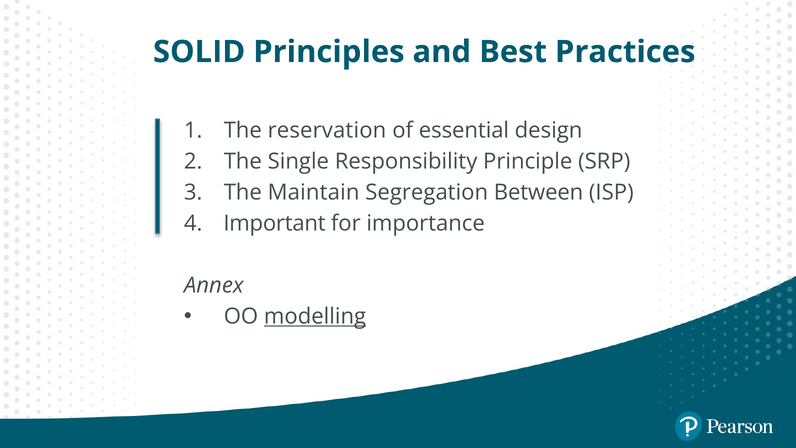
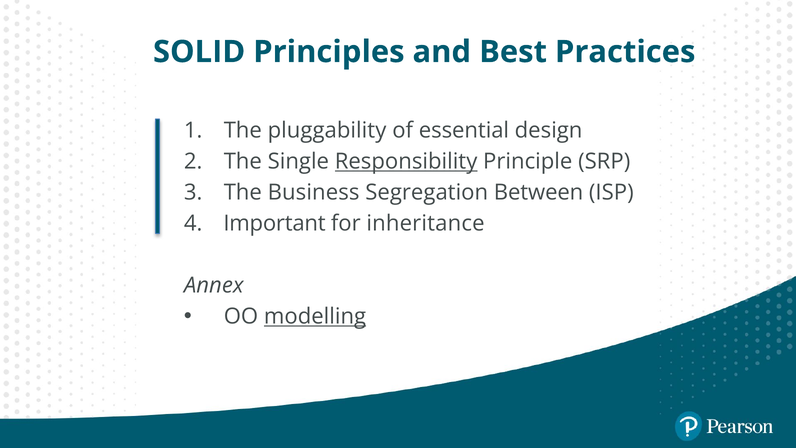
reservation: reservation -> pluggability (327, 130)
Responsibility underline: none -> present (406, 161)
Maintain: Maintain -> Business (314, 192)
importance: importance -> inheritance (426, 223)
